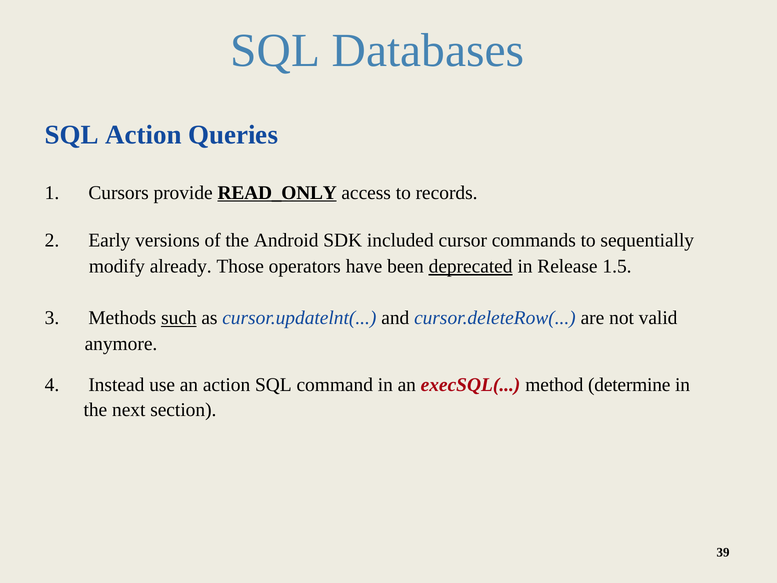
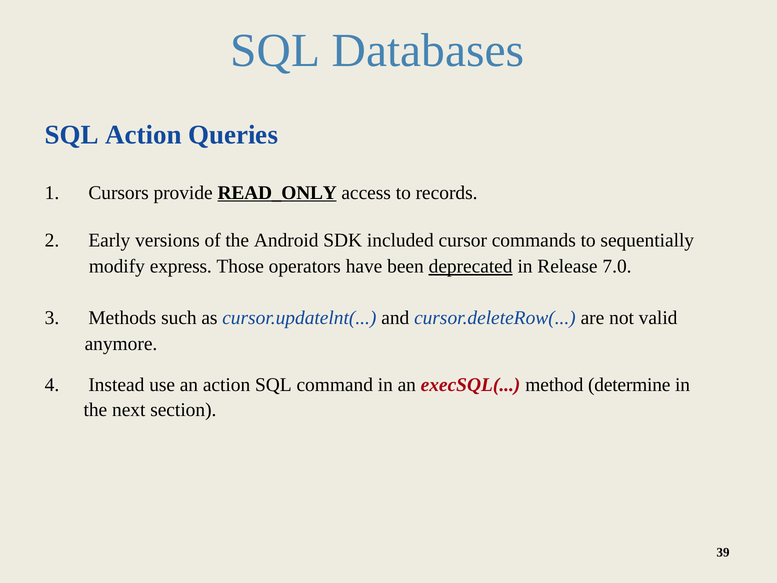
already: already -> express (181, 266)
1.5: 1.5 -> 7.0 (617, 266)
such underline: present -> none (179, 318)
